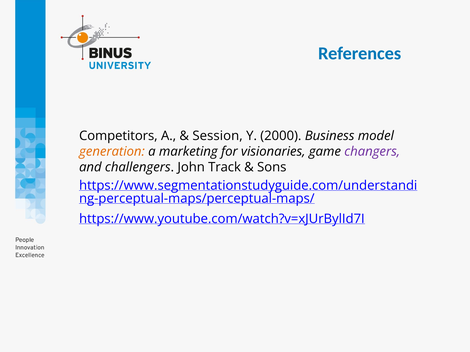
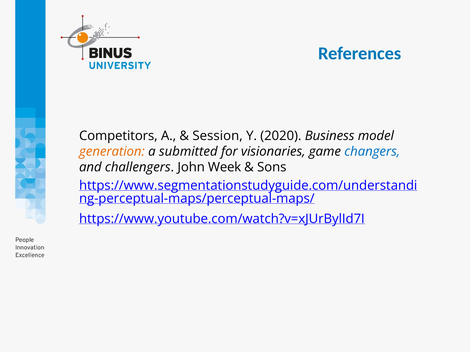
2000: 2000 -> 2020 (281, 136)
marketing: marketing -> submitted (188, 152)
changers colour: purple -> blue (372, 152)
Track: Track -> Week (225, 167)
